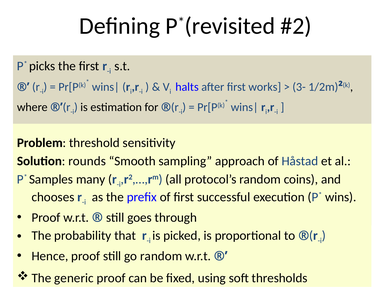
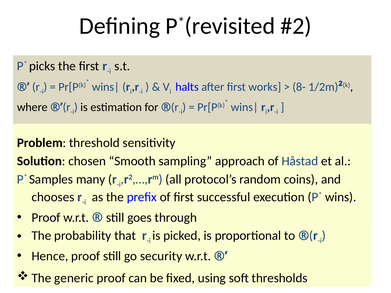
3-: 3- -> 8- (299, 87)
rounds: rounds -> chosen (87, 161)
go random: random -> security (161, 256)
